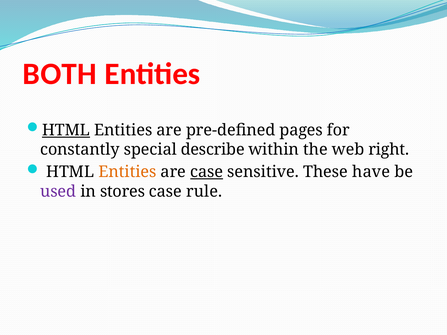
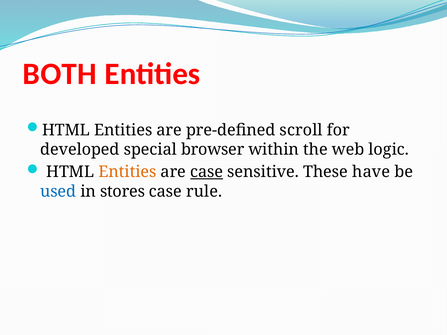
HTML underline: present -> none (66, 130)
pages: pages -> scroll (301, 130)
constantly: constantly -> developed (80, 150)
describe: describe -> browser (213, 150)
right: right -> logic (389, 150)
used colour: purple -> blue (58, 191)
